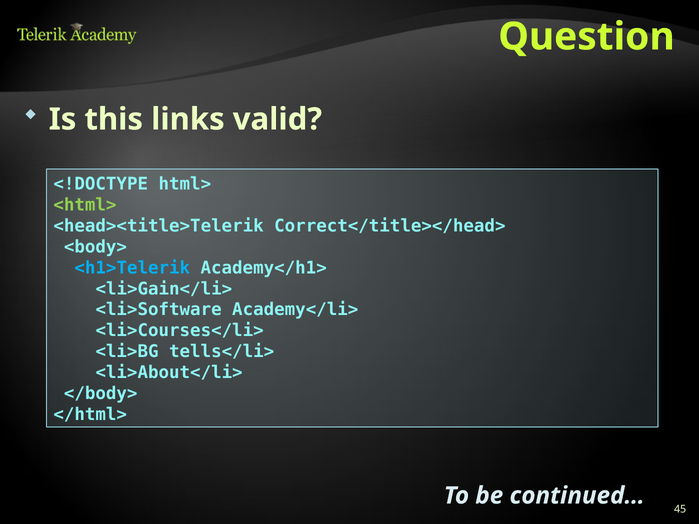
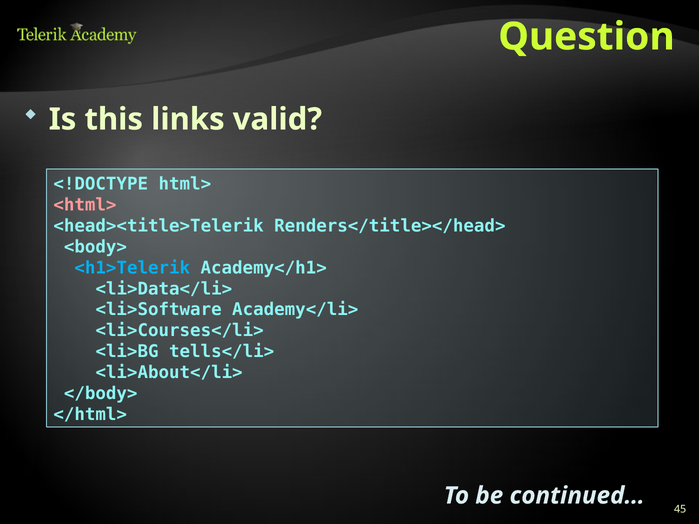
<html> colour: light green -> pink (85, 205)
Correct</title></head>: Correct</title></head> -> Renders</title></head> (390, 226)
<li>Gain</li>: <li>Gain</li> -> <li>Data</li> (164, 289)
